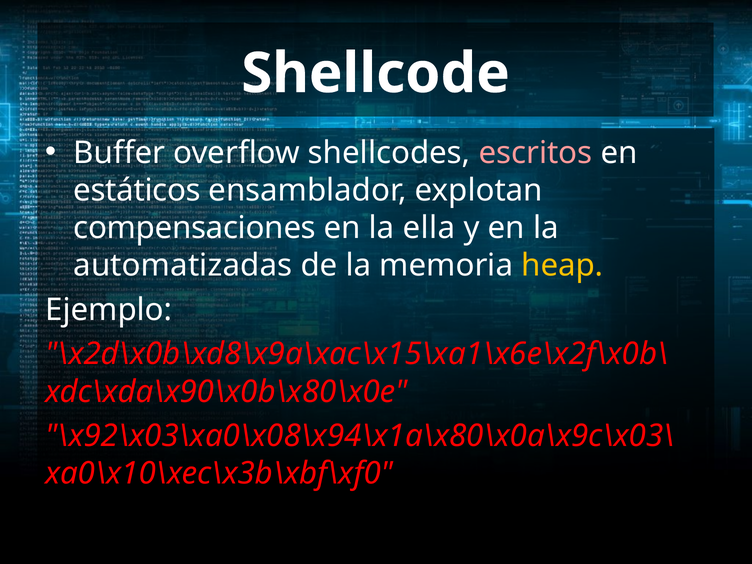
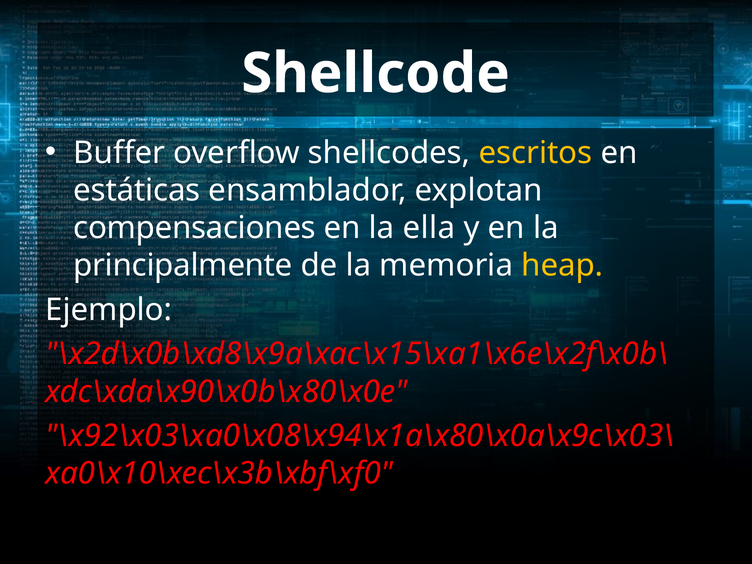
escritos colour: pink -> yellow (535, 153)
estáticos: estáticos -> estáticas (137, 190)
automatizadas: automatizadas -> principalmente (183, 266)
